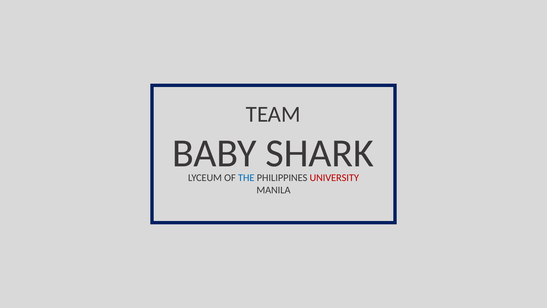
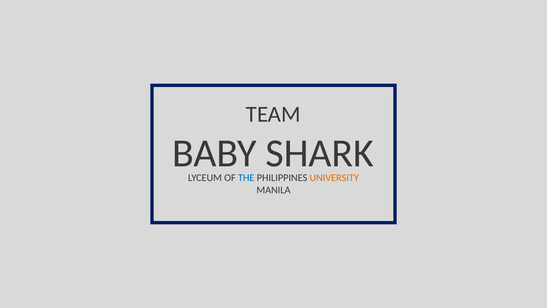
UNIVERSITY colour: red -> orange (334, 178)
